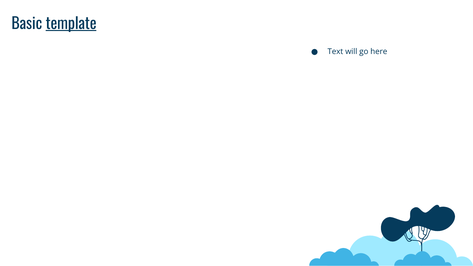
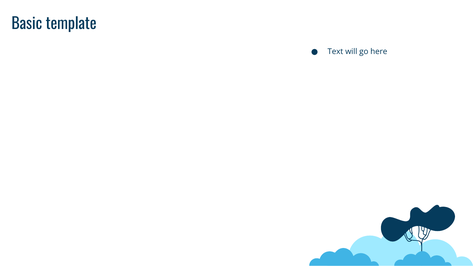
template underline: present -> none (71, 24)
